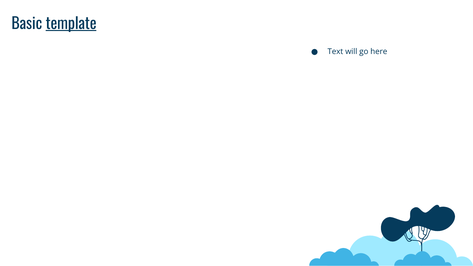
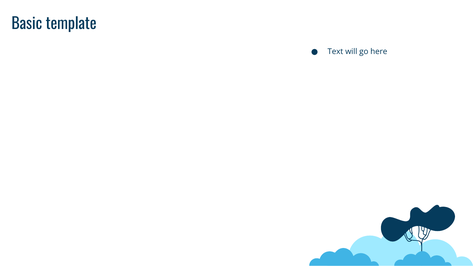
template underline: present -> none (71, 24)
